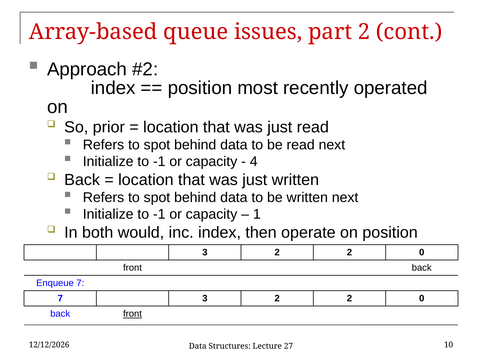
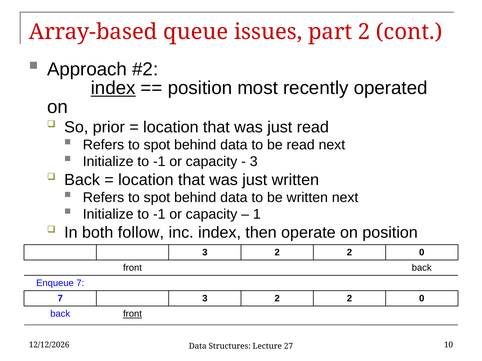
index underline: none -> present (113, 88)
4: 4 -> 3 (254, 162)
would: would -> follow (141, 233)
